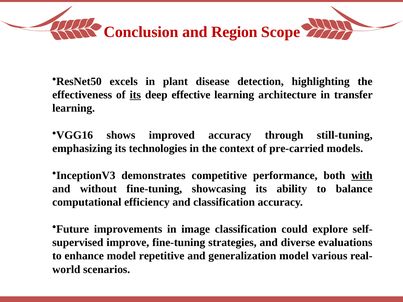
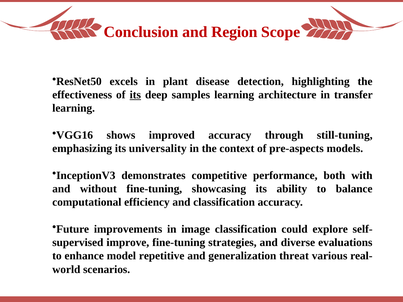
effective: effective -> samples (191, 95)
technologies: technologies -> universality (158, 149)
pre-carried: pre-carried -> pre-aspects (297, 149)
with underline: present -> none (362, 176)
generalization model: model -> threat (294, 256)
